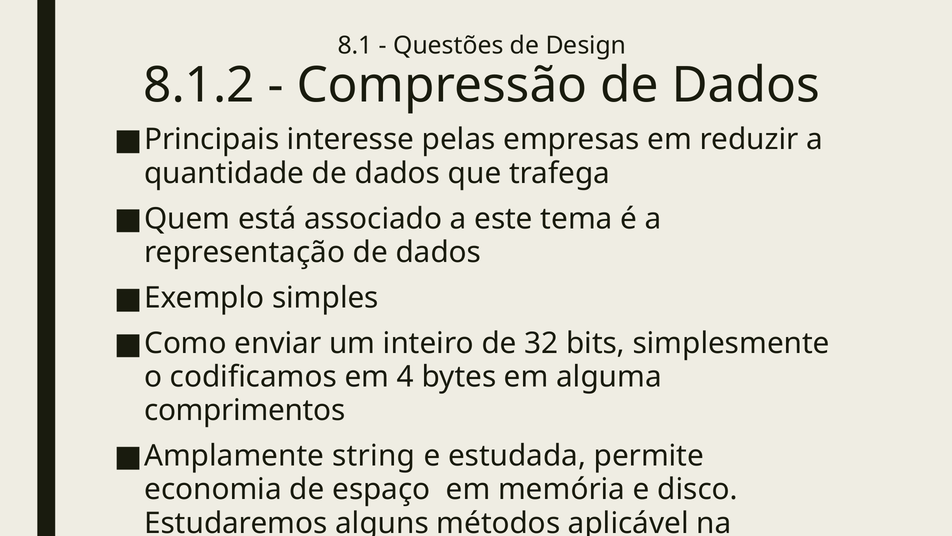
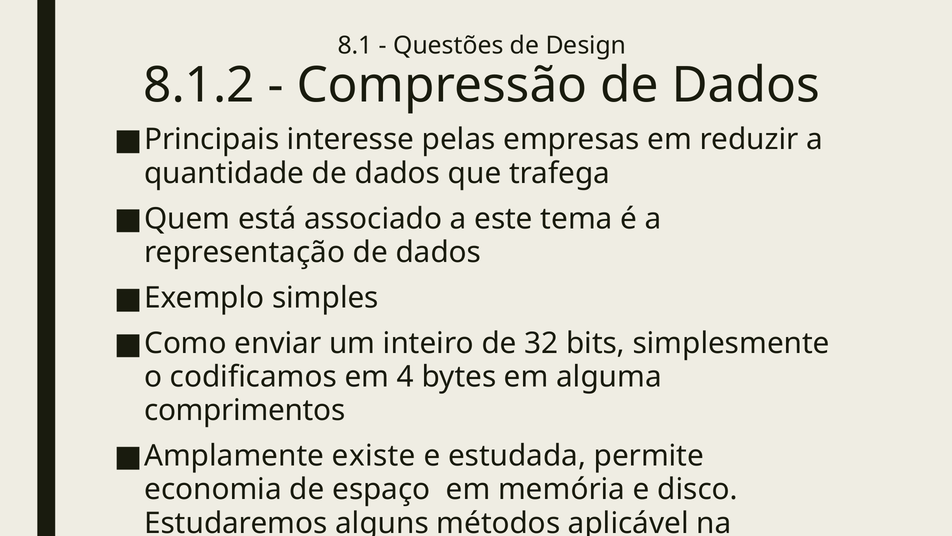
string: string -> existe (374, 456)
